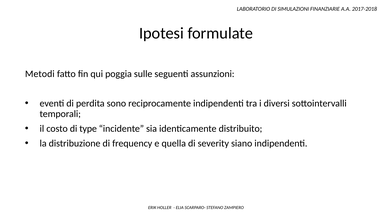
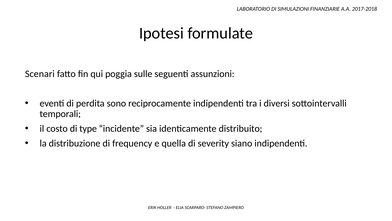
Metodi: Metodi -> Scenari (40, 74)
